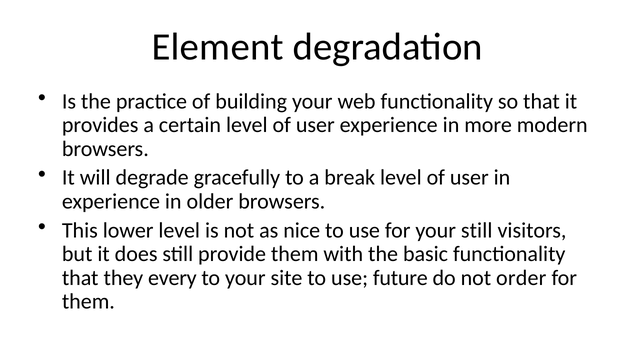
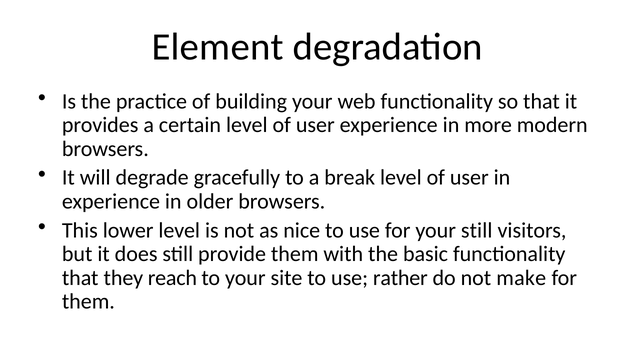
every: every -> reach (172, 278)
future: future -> rather (400, 278)
order: order -> make (521, 278)
